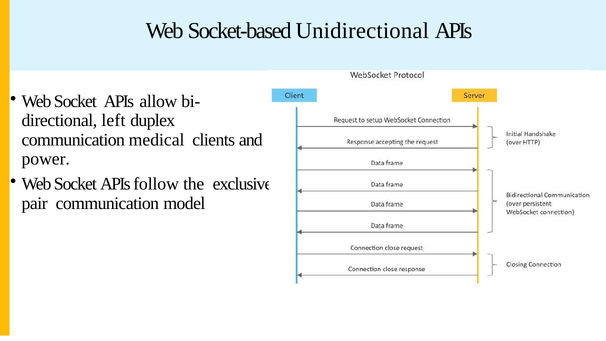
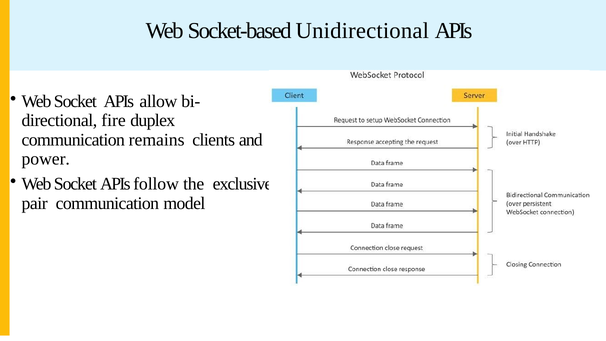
left: left -> fire (114, 121)
medical: medical -> remains (157, 140)
